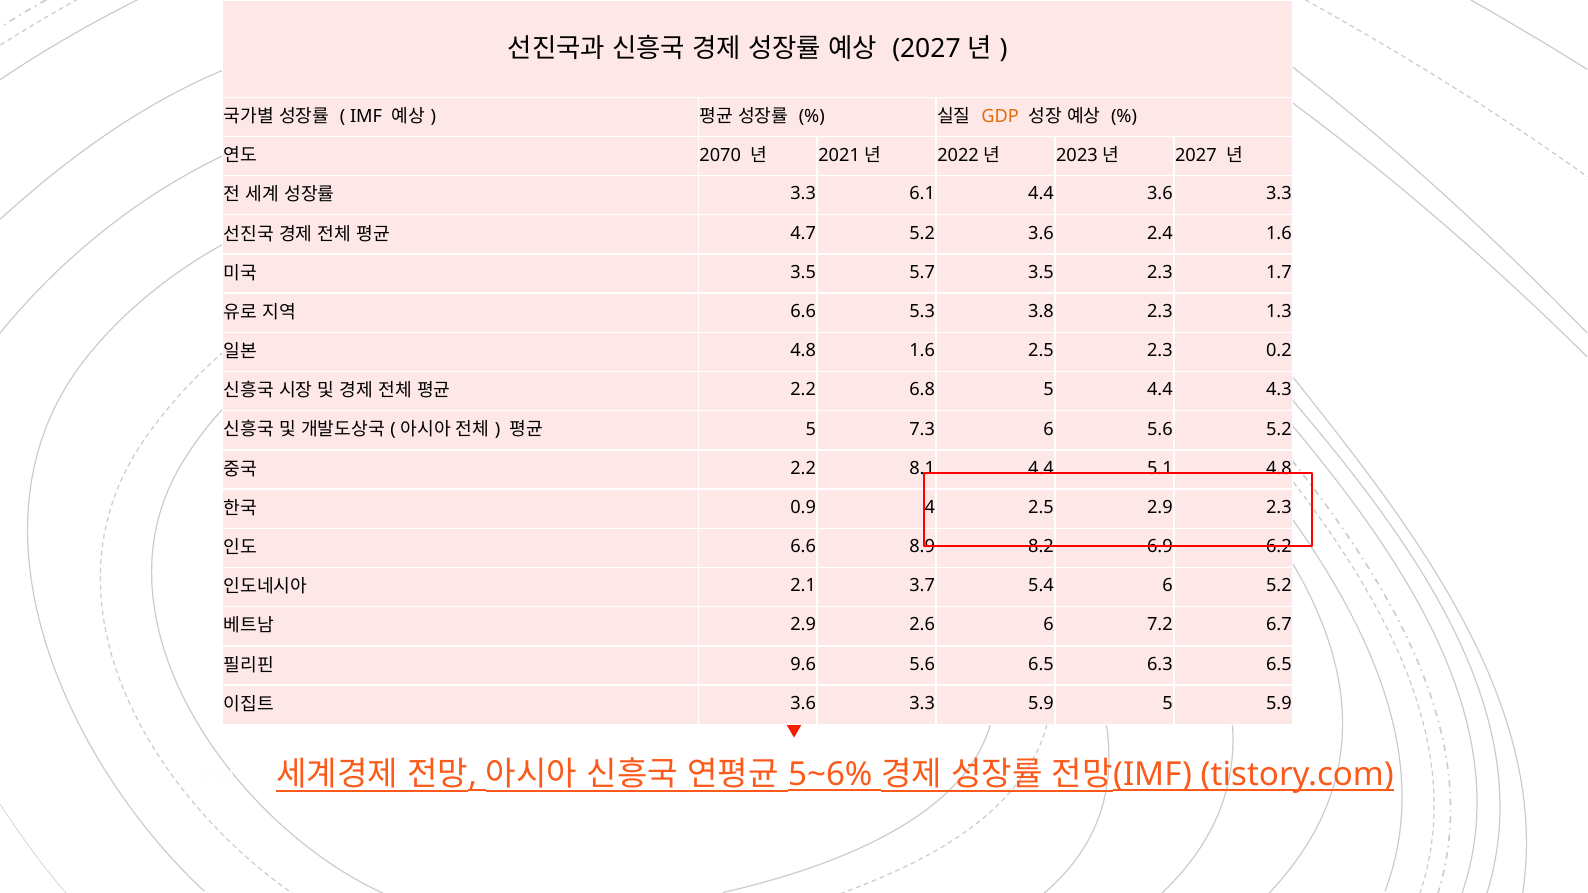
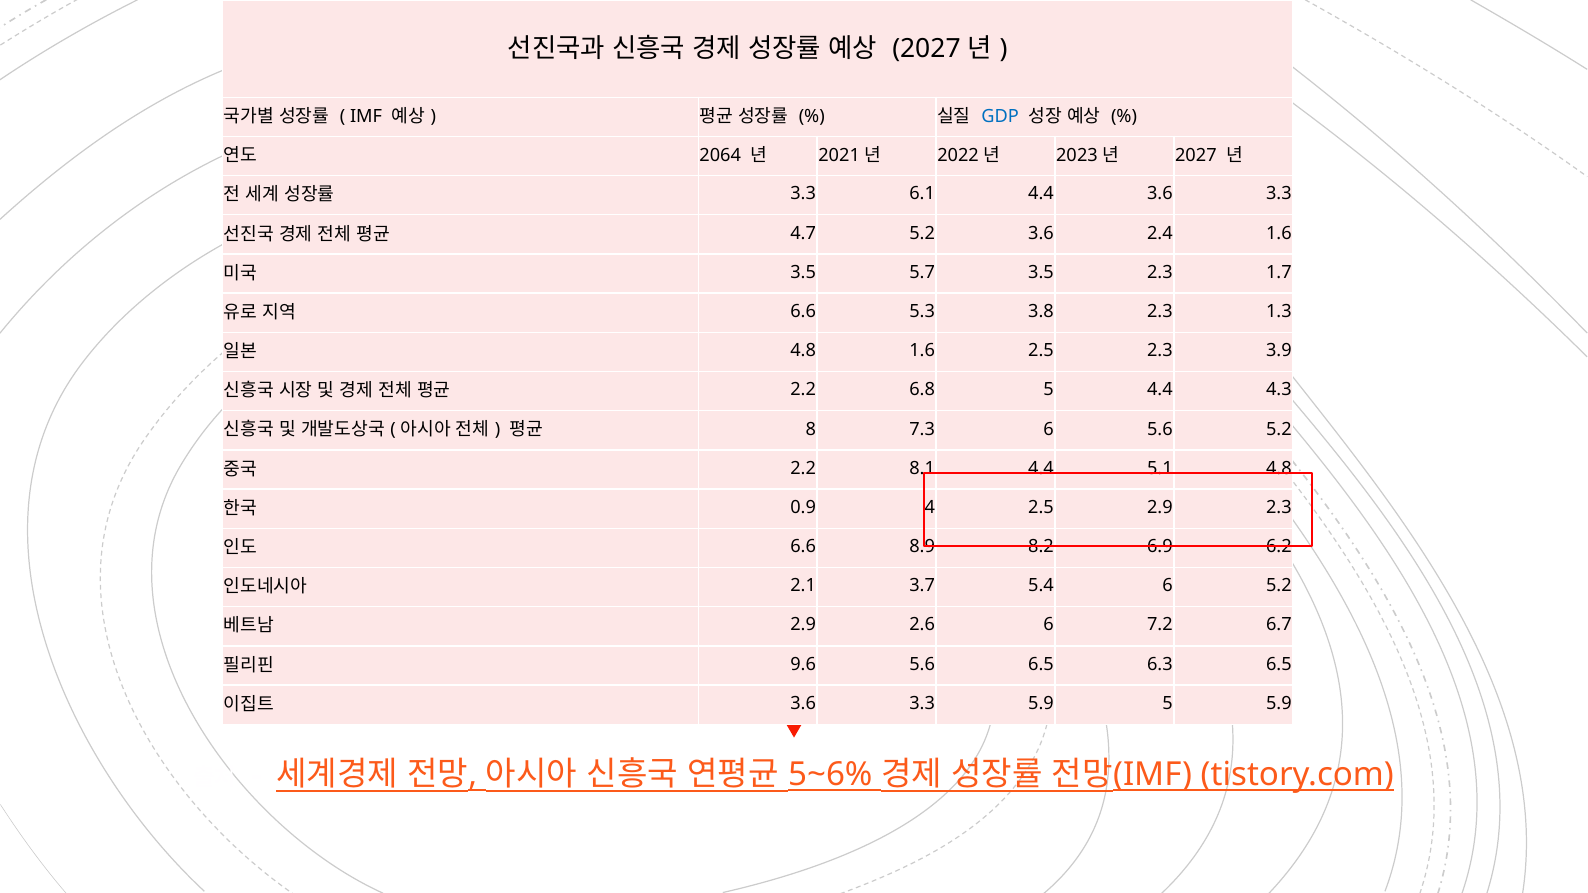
GDP colour: orange -> blue (1000, 116)
2070: 2070 -> 2064 (720, 156)
0.2: 0.2 -> 3.9 (1279, 351)
5: 5 -> 8 (811, 429)
